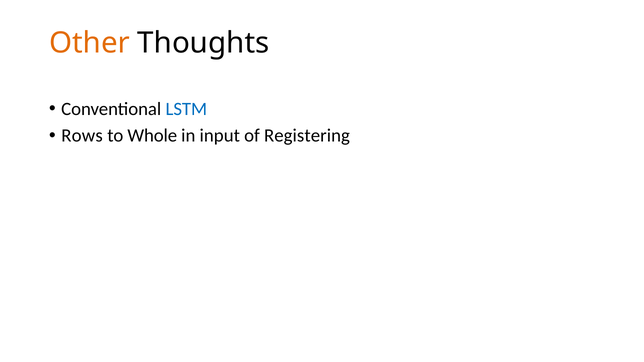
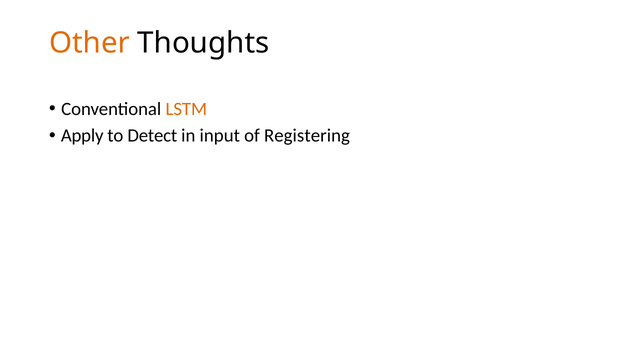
LSTM colour: blue -> orange (186, 109)
Rows: Rows -> Apply (82, 136)
Whole: Whole -> Detect (152, 136)
